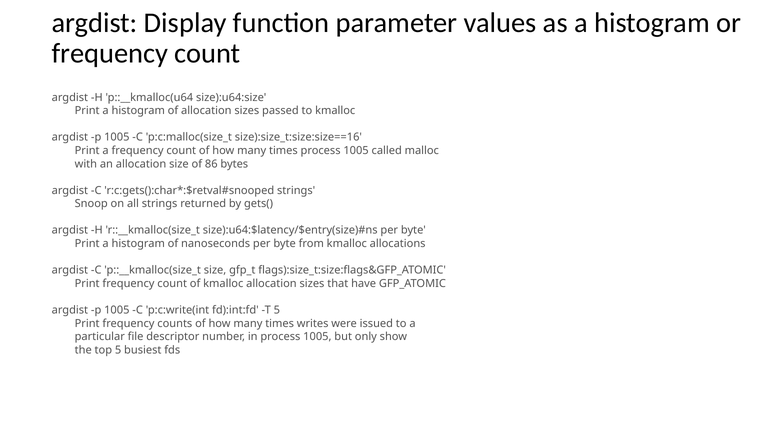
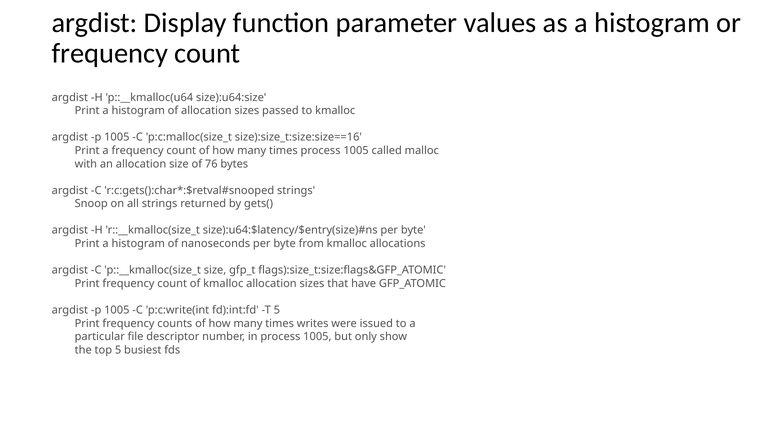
86: 86 -> 76 (211, 164)
